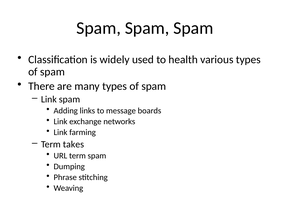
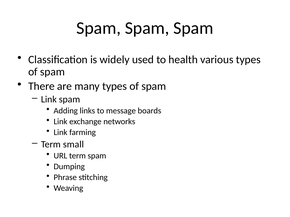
takes: takes -> small (73, 145)
